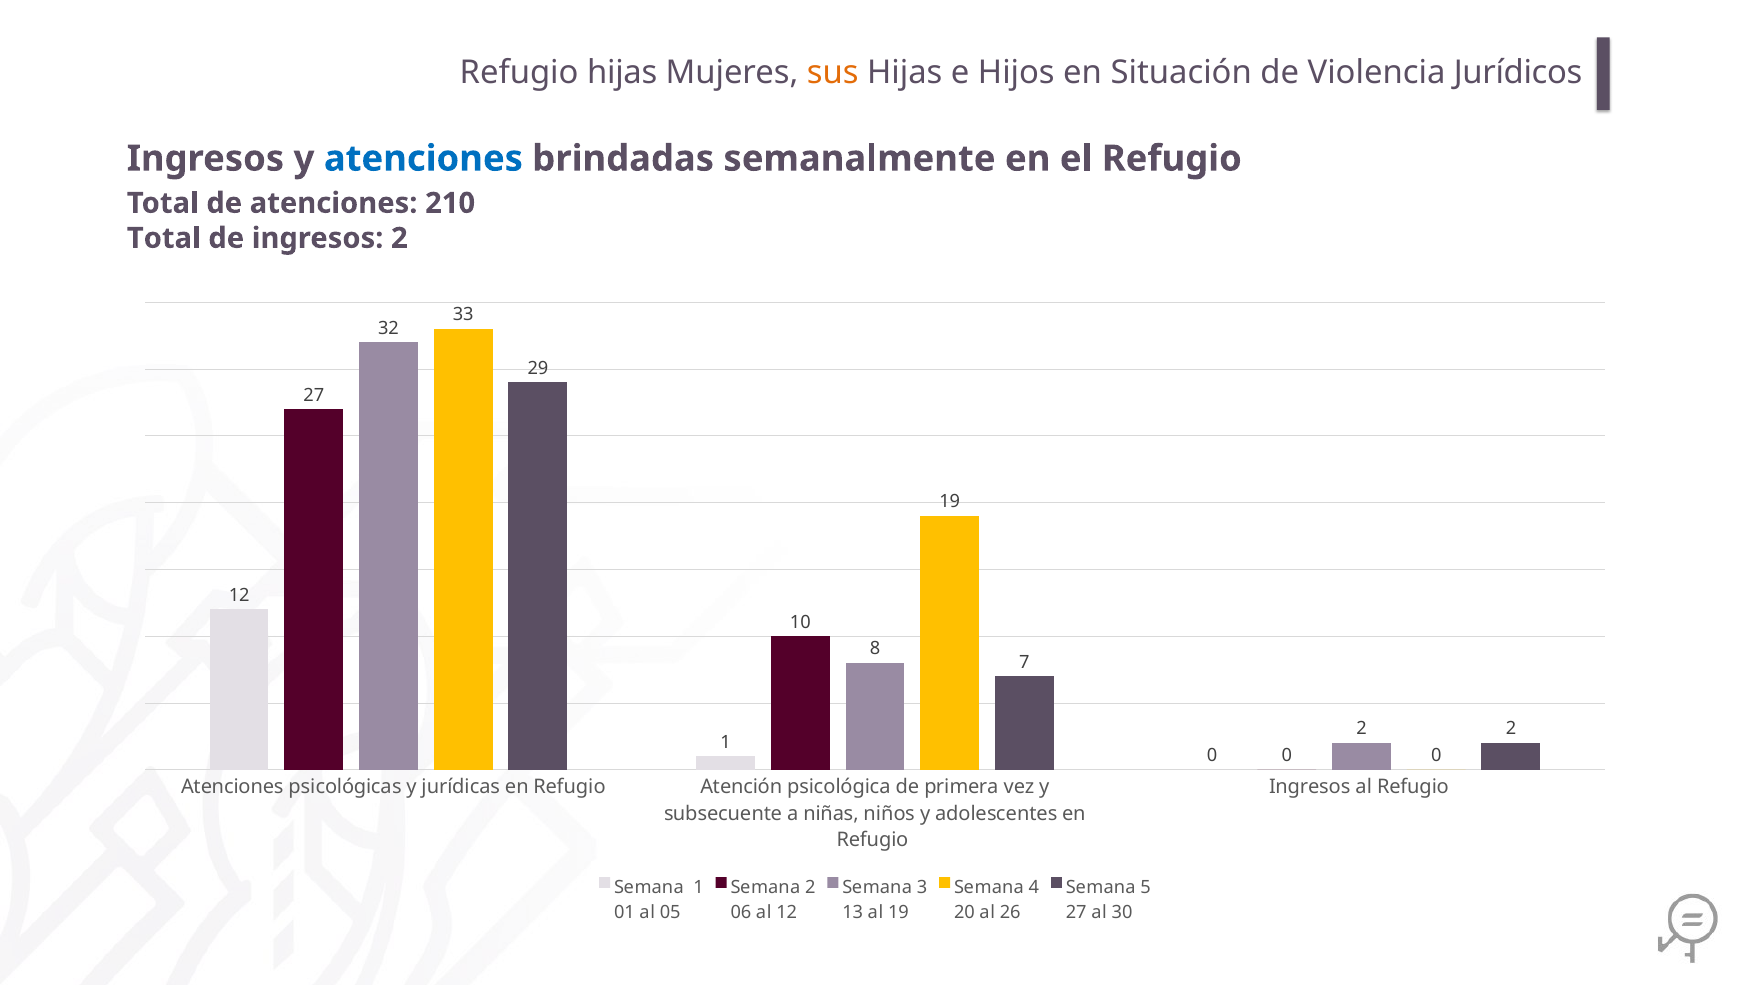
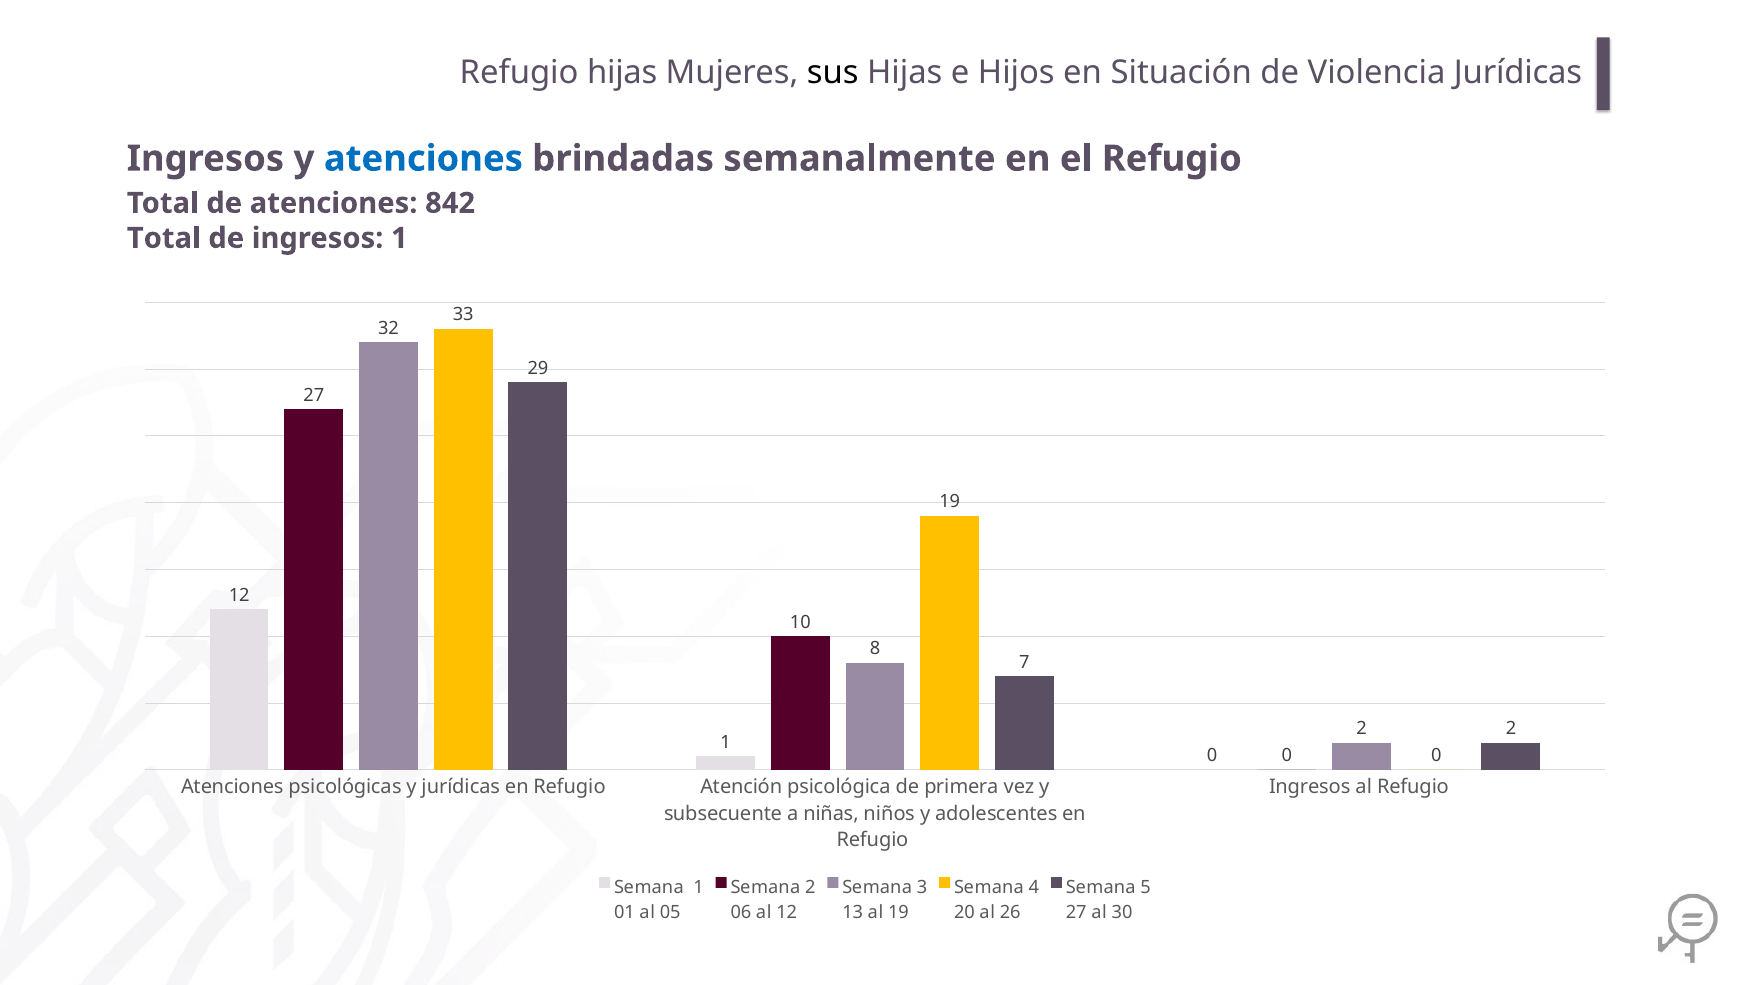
sus colour: orange -> black (833, 73)
Violencia Jurídicos: Jurídicos -> Jurídicas (1518, 73)
210: 210 -> 842 (450, 203)
ingresos 2: 2 -> 1 (399, 238)
